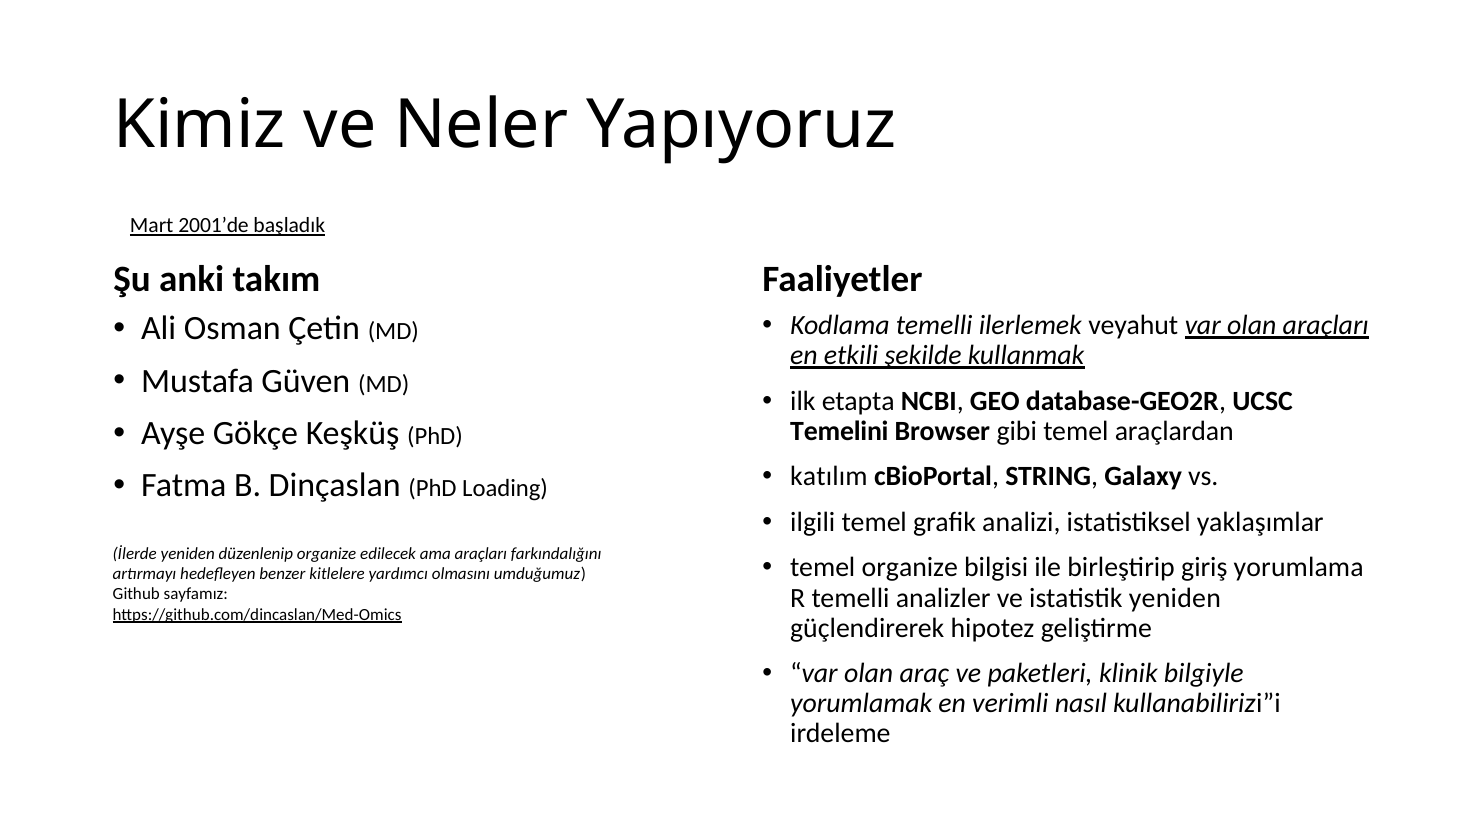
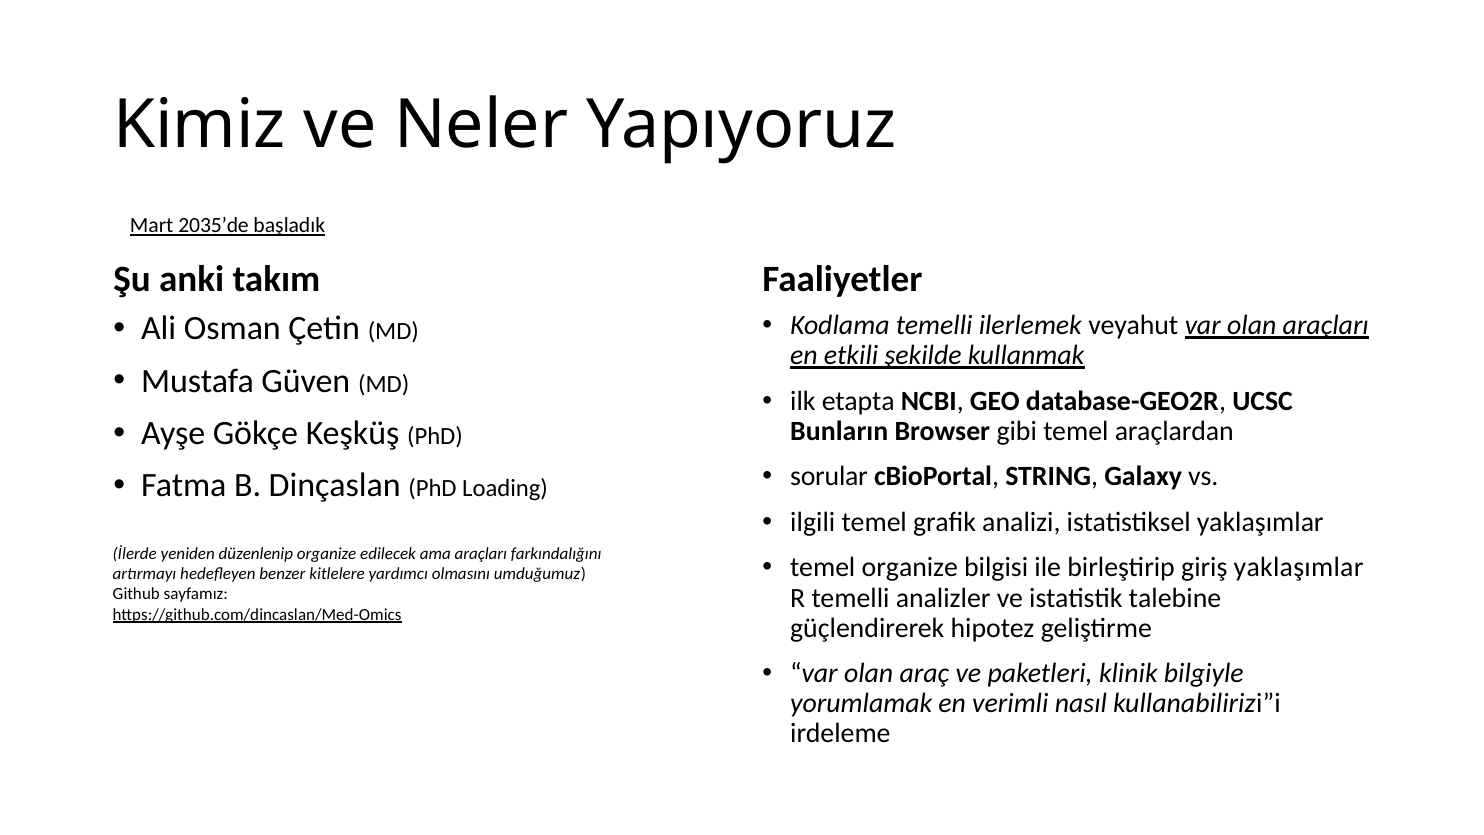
2001’de: 2001’de -> 2035’de (214, 226)
Temelini: Temelini -> Bunların (839, 431)
katılım: katılım -> sorular (829, 477)
giriş yorumlama: yorumlama -> yaklaşımlar (1299, 568)
istatistik yeniden: yeniden -> talebine (1175, 598)
